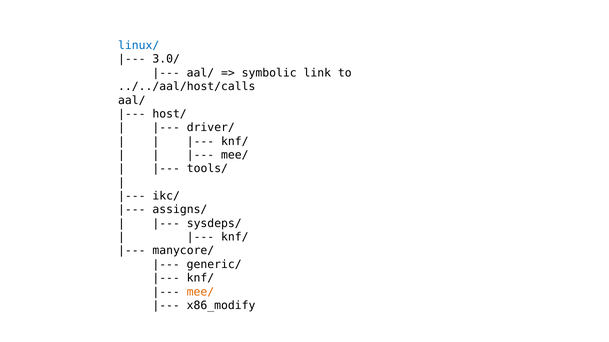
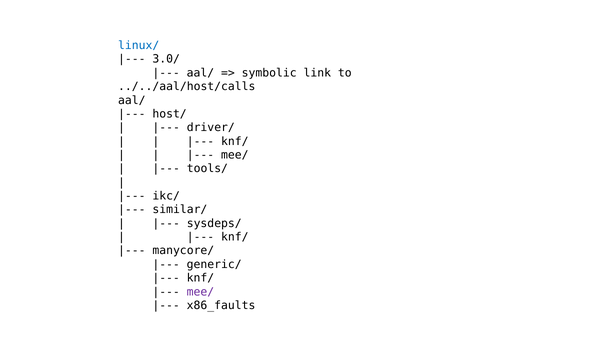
assigns/: assigns/ -> similar/ (180, 210)
mee/ colour: orange -> purple (200, 292)
x86_modify: x86_modify -> x86_faults (221, 306)
